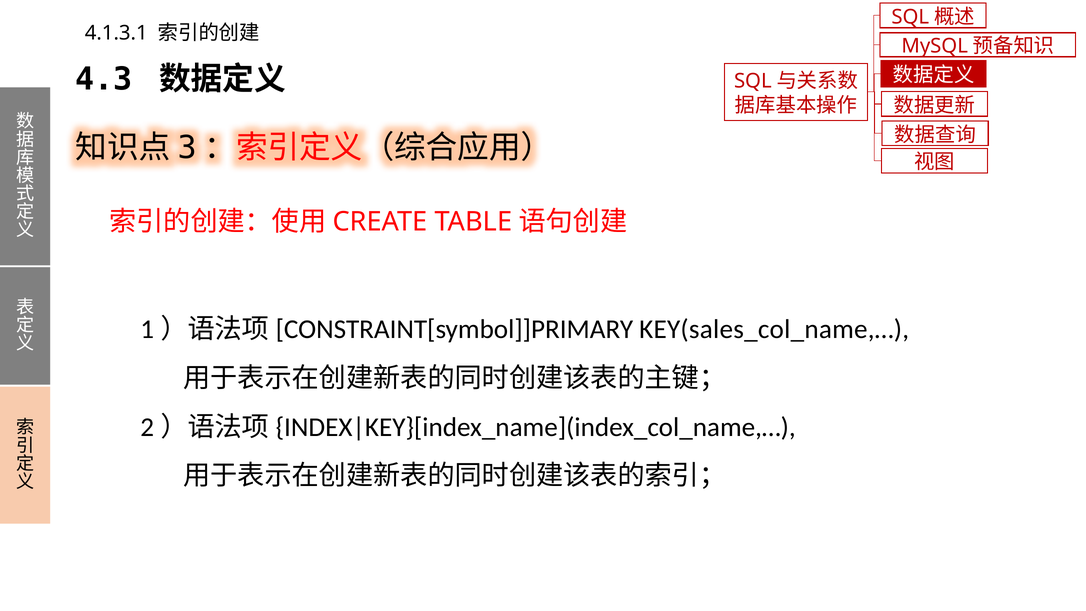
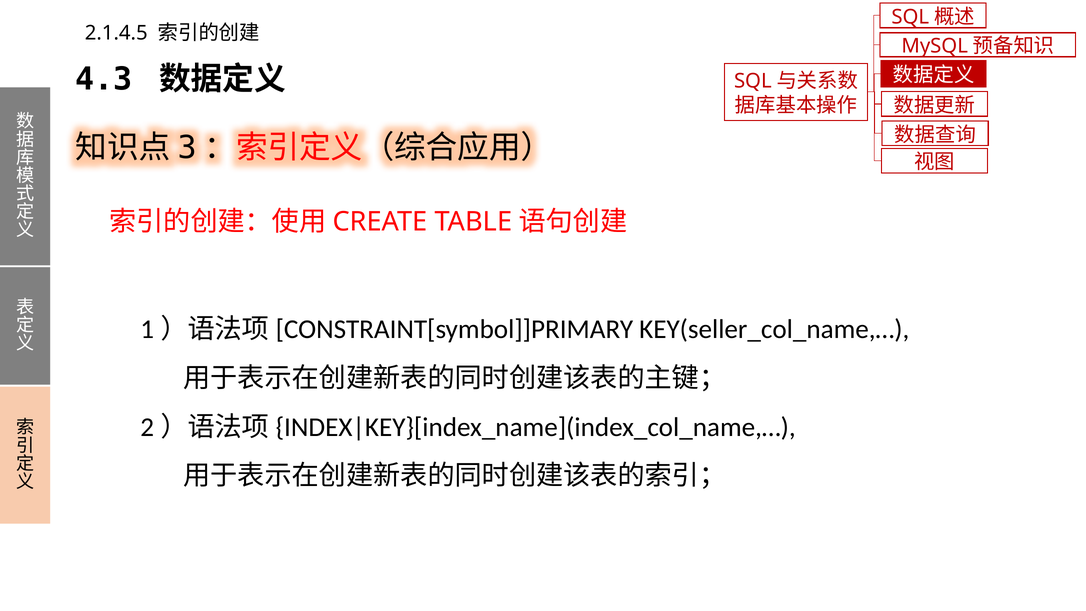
4.1.3.1: 4.1.3.1 -> 2.1.4.5 (116, 33)
KEY(sales_col_name,…: KEY(sales_col_name,… -> KEY(seller_col_name,… (774, 329)
